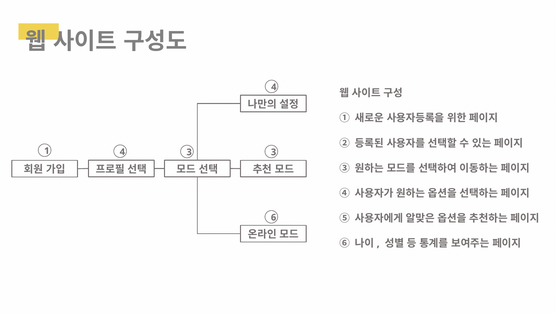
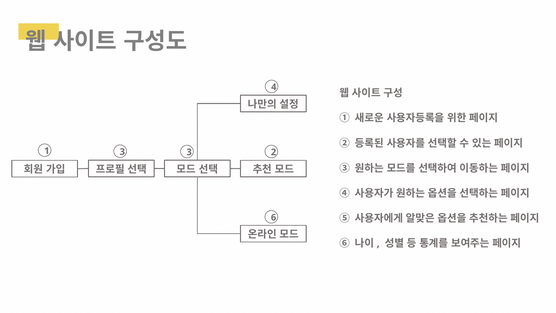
1 4: 4 -> 3 (122, 152)
3 3: 3 -> 2 (274, 152)
